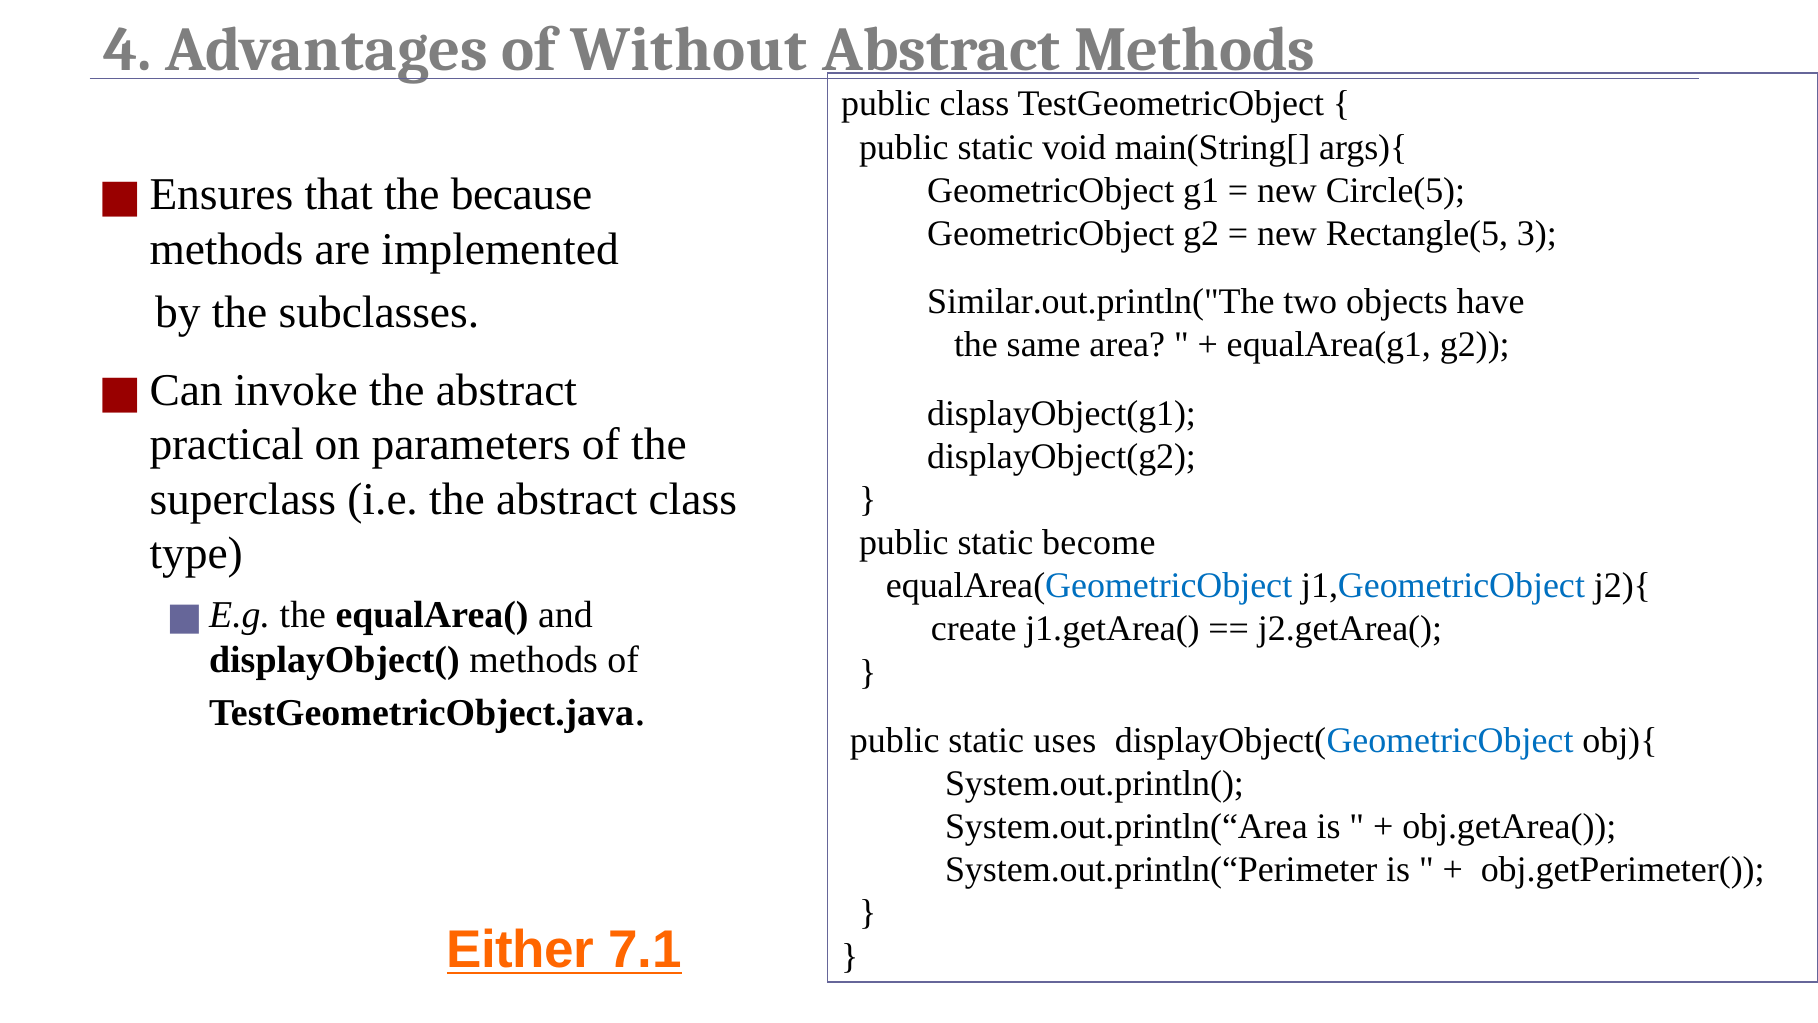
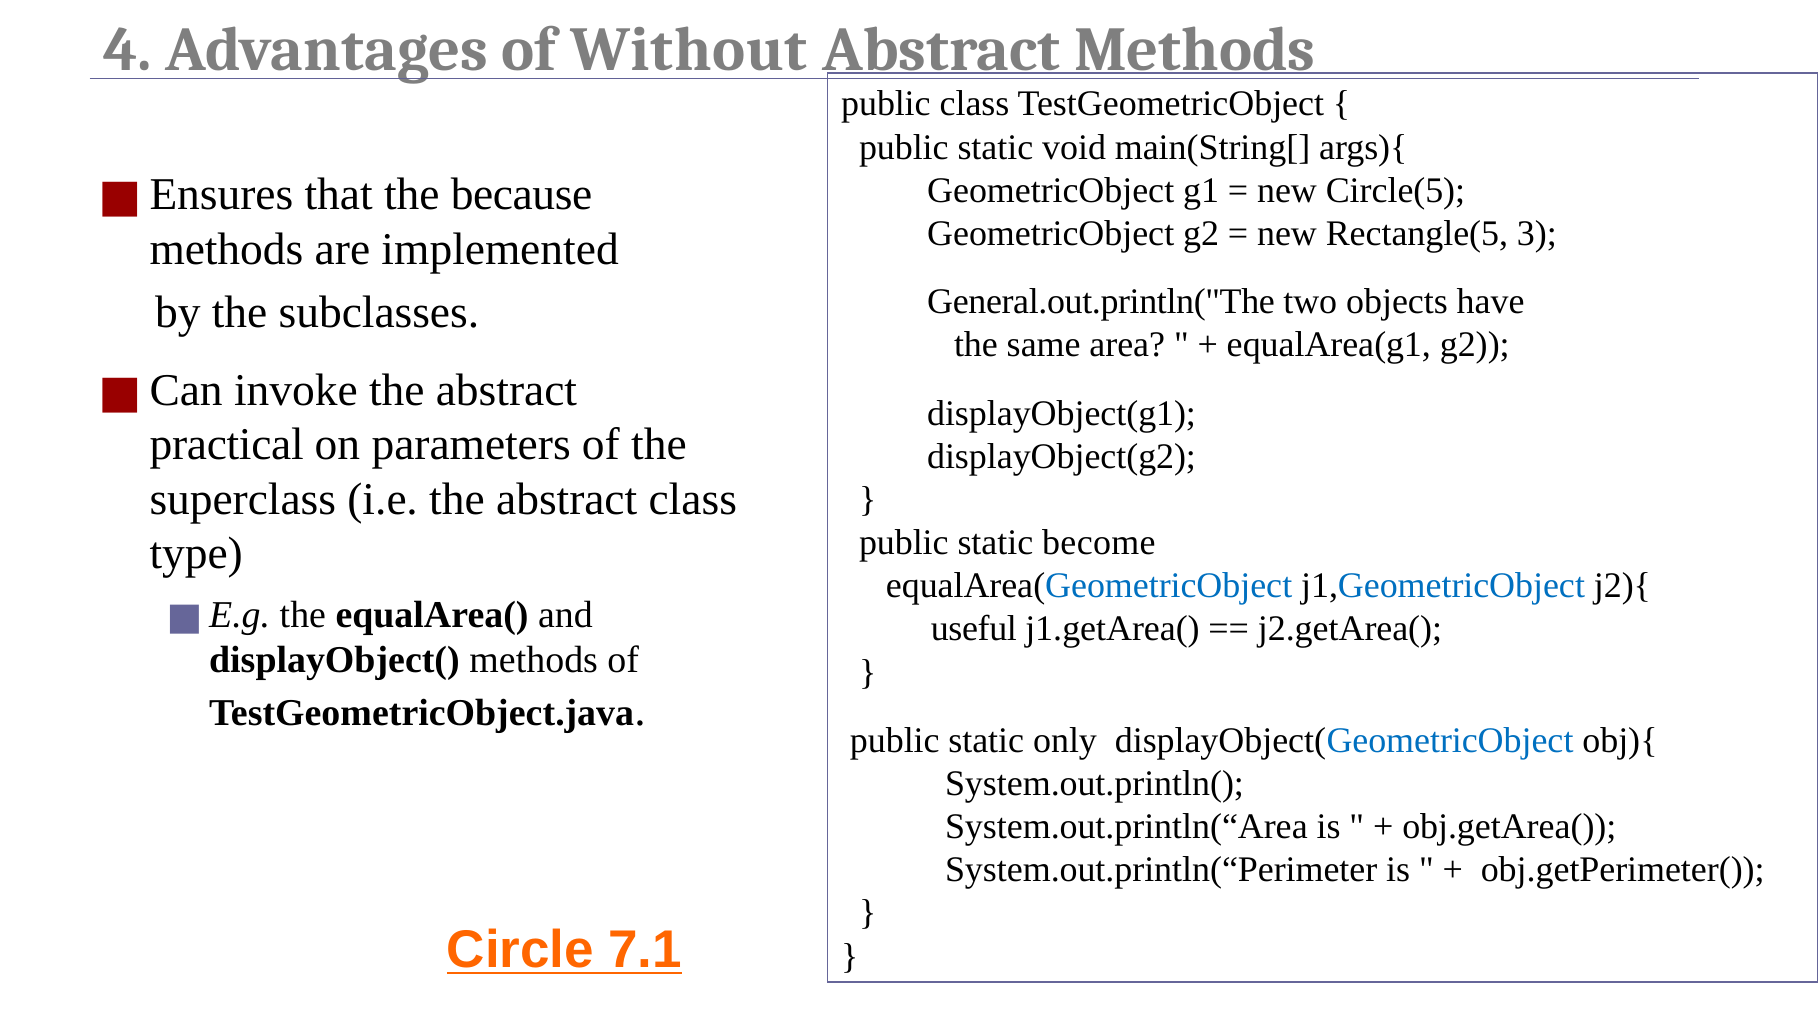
Similar.out.println("The: Similar.out.println("The -> General.out.println("The (1101, 302)
create: create -> useful (974, 629)
uses: uses -> only (1065, 740)
Either: Either -> Circle (520, 949)
